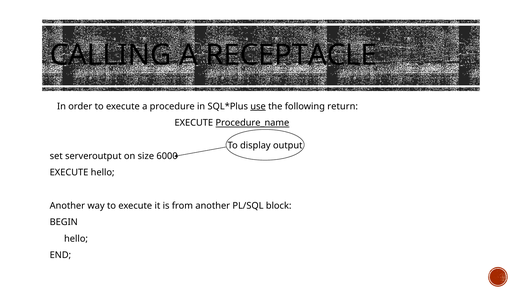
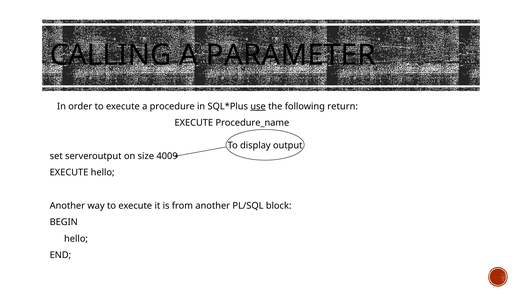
RECEPTACLE: RECEPTACLE -> PARAMETER (291, 55)
Procedure_name underline: present -> none (252, 123)
6000: 6000 -> 4009 (167, 156)
